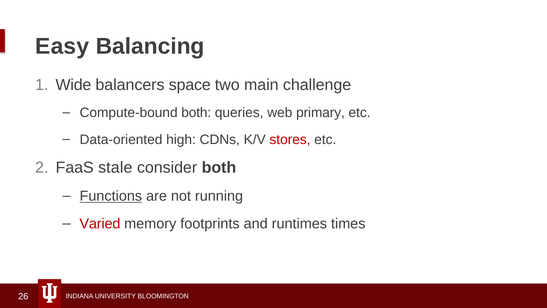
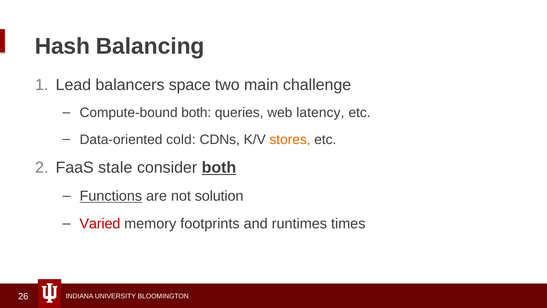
Easy: Easy -> Hash (62, 46)
Wide: Wide -> Lead (73, 85)
primary: primary -> latency (320, 113)
high: high -> cold (181, 139)
stores colour: red -> orange (290, 139)
both underline: none -> present (219, 168)
running: running -> solution (219, 196)
